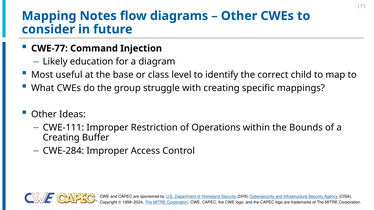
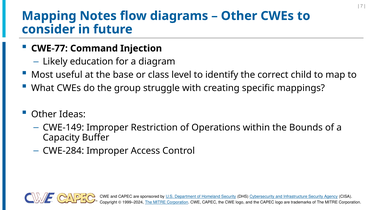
CWE-111: CWE-111 -> CWE-149 (63, 128)
Creating: Creating -> Capacity (61, 138)
